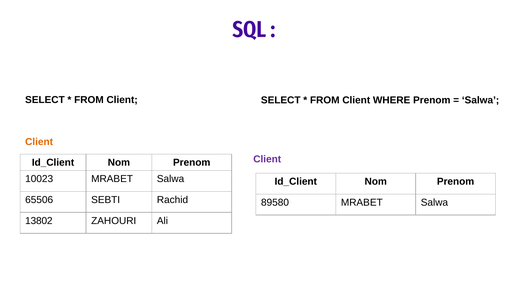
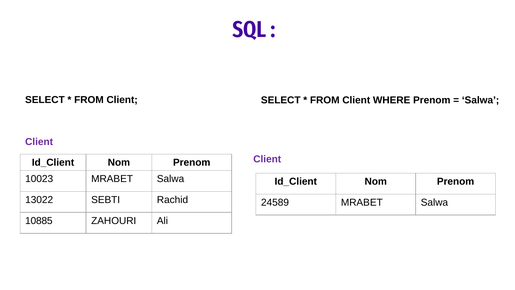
Client colour: orange -> purple (39, 142)
65506: 65506 -> 13022 (39, 200)
89580: 89580 -> 24589 (275, 202)
13802: 13802 -> 10885 (39, 221)
